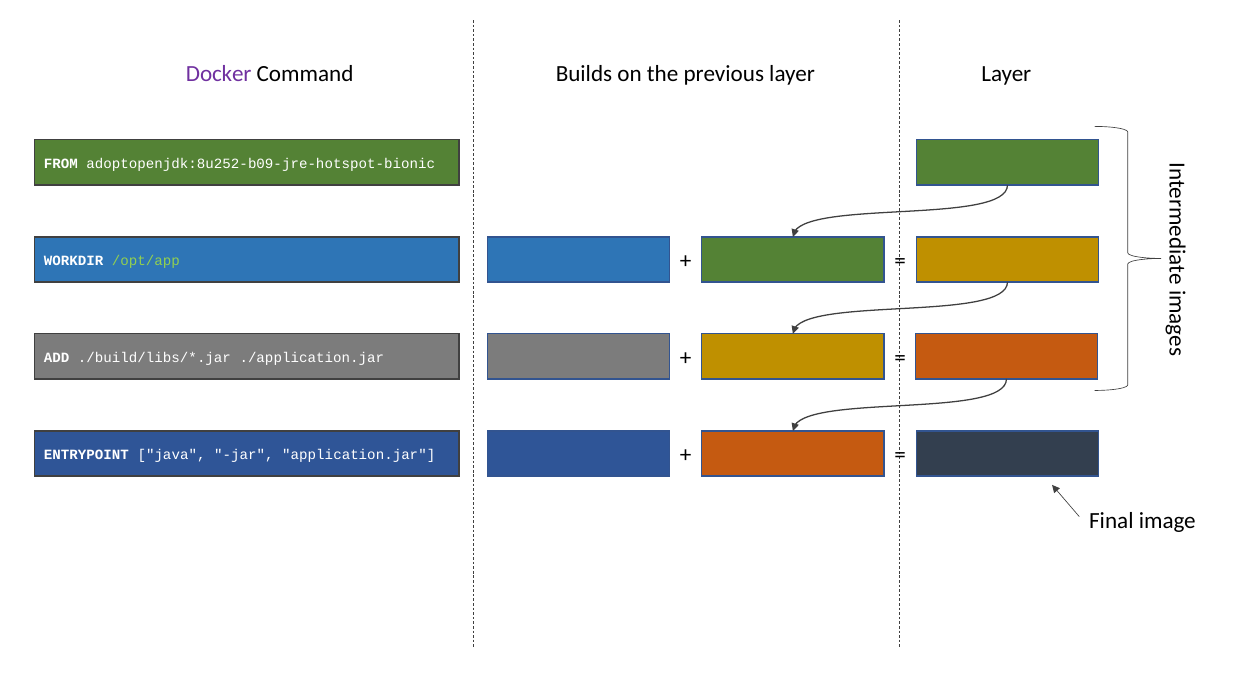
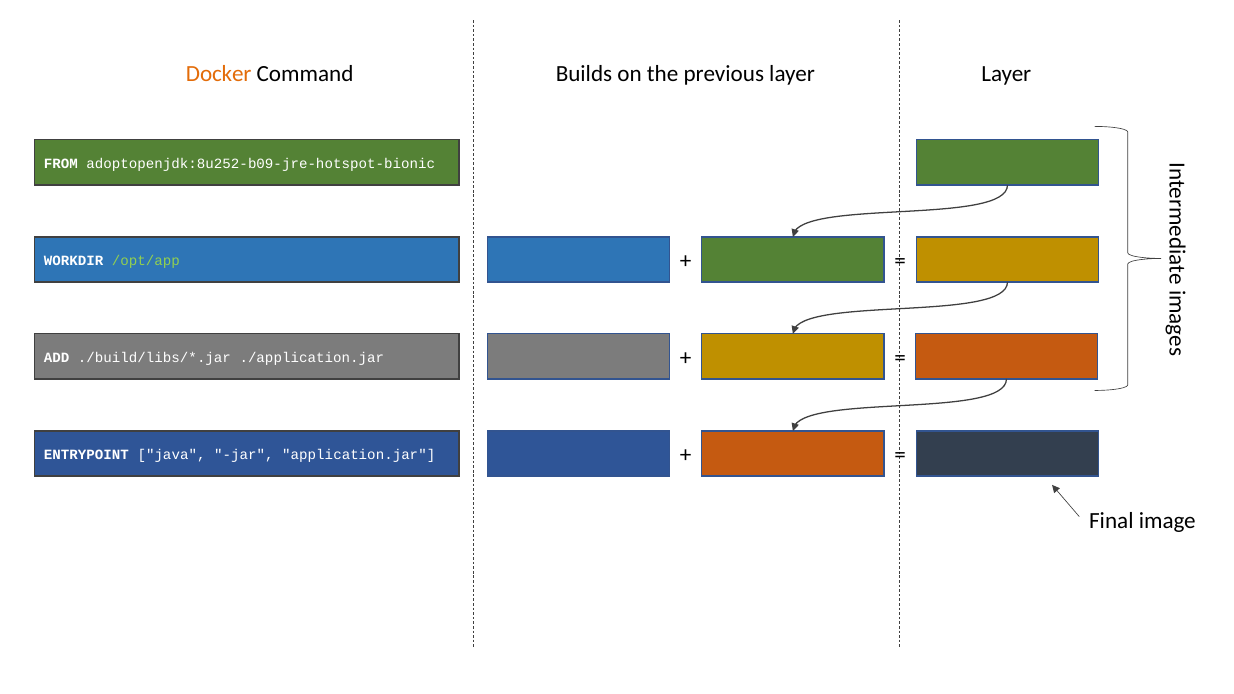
Docker colour: purple -> orange (219, 74)
